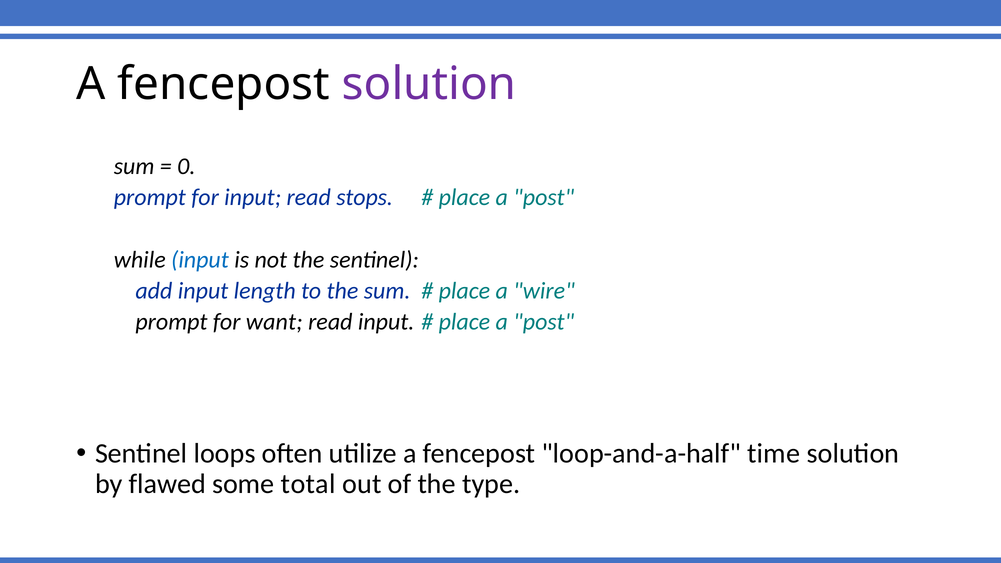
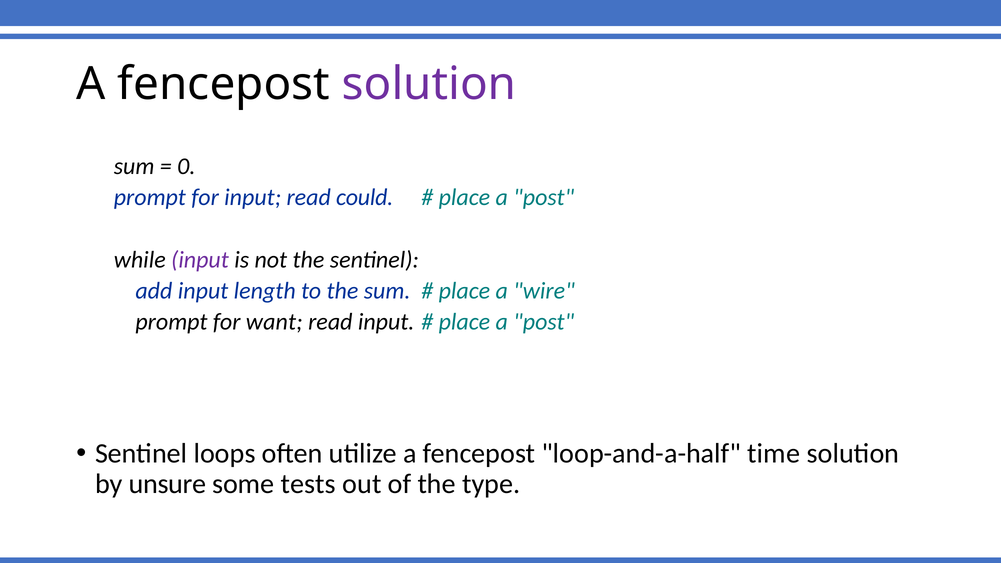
stops: stops -> could (365, 198)
input colour: blue -> purple (200, 260)
flawed: flawed -> unsure (167, 484)
total: total -> tests (308, 484)
